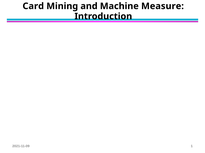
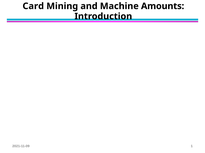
Measure: Measure -> Amounts (163, 6)
